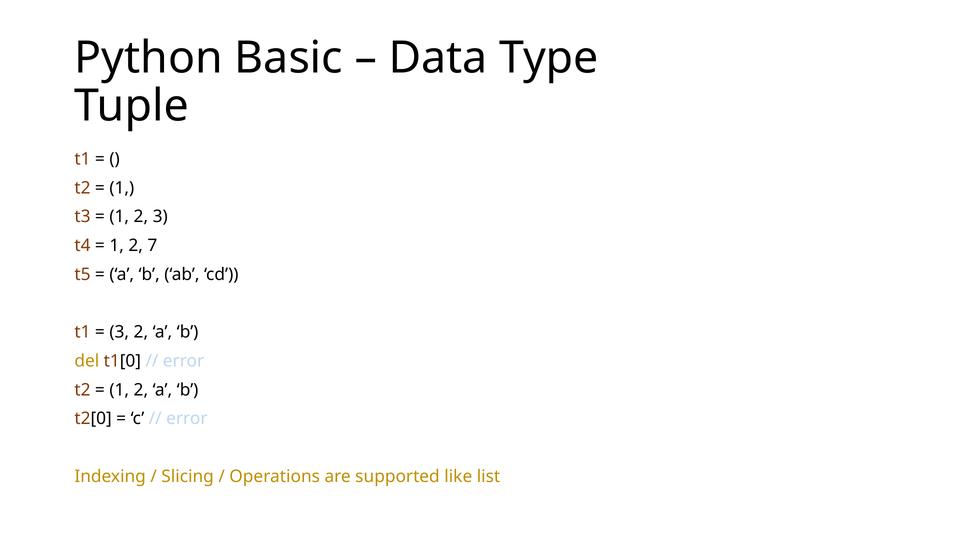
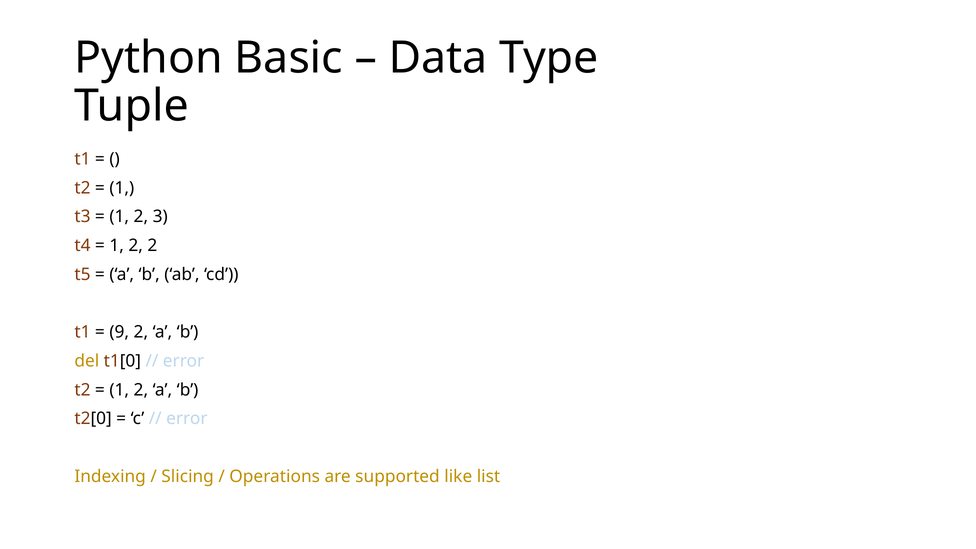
2 7: 7 -> 2 (152, 246)
3: 3 -> 9 (119, 332)
